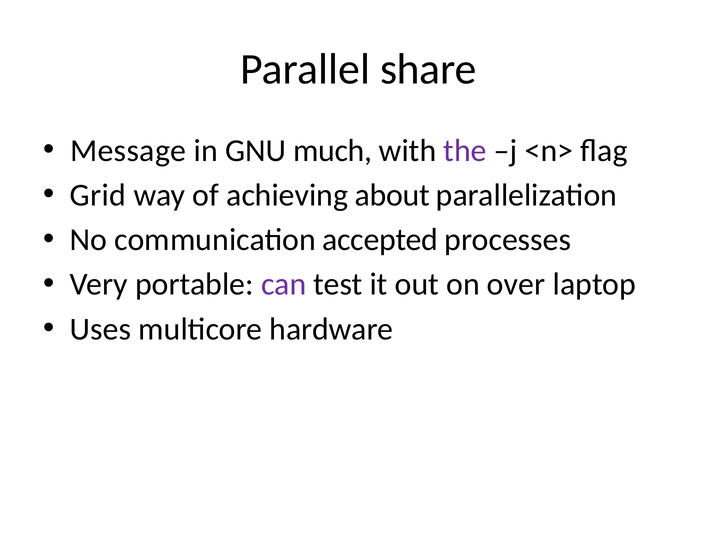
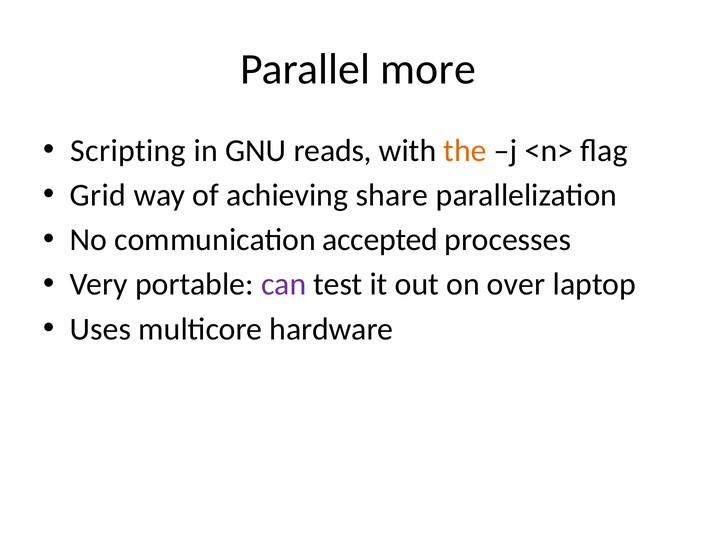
share: share -> more (428, 69)
Message: Message -> Scripting (128, 150)
much: much -> reads (333, 150)
the colour: purple -> orange (465, 150)
about: about -> share (392, 195)
